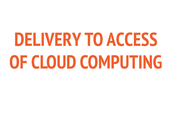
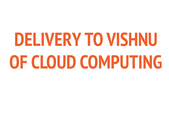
ACCESS: ACCESS -> VISHNU (132, 40)
